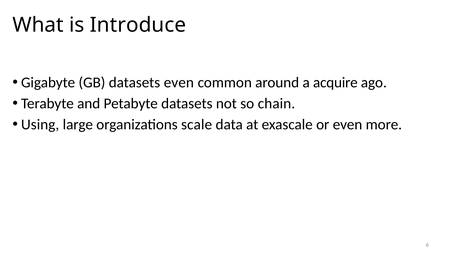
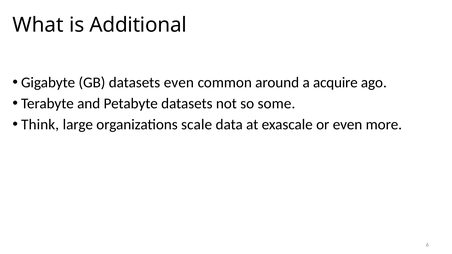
Introduce: Introduce -> Additional (138, 25)
chain: chain -> some (276, 104)
Using: Using -> Think (40, 125)
